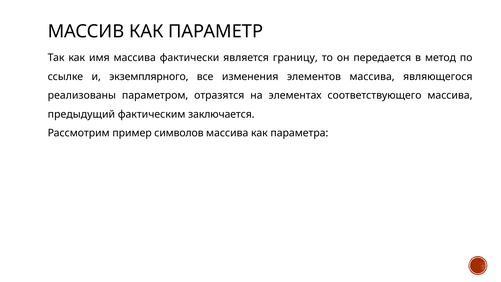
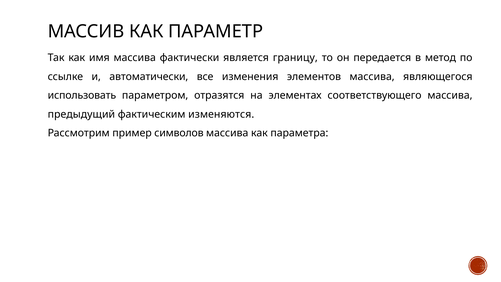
экземплярного: экземплярного -> автоматически (149, 77)
реализованы: реализованы -> использовать (82, 95)
заключается: заключается -> изменяются (221, 114)
